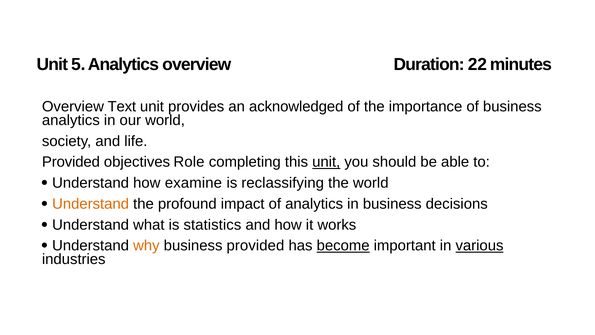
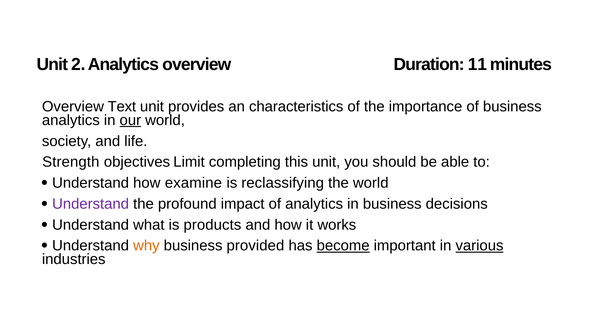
5: 5 -> 2 (78, 64)
22: 22 -> 11 (477, 64)
acknowledged: acknowledged -> characteristics (296, 106)
our underline: none -> present (130, 120)
Provided: Provided -> Strength (71, 162)
Role: Role -> Limit (189, 162)
unit underline: present -> none (326, 162)
Understand colour: orange -> purple (91, 204)
statistics: statistics -> products (212, 225)
